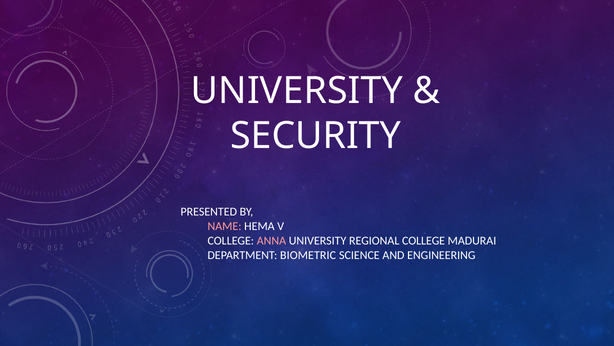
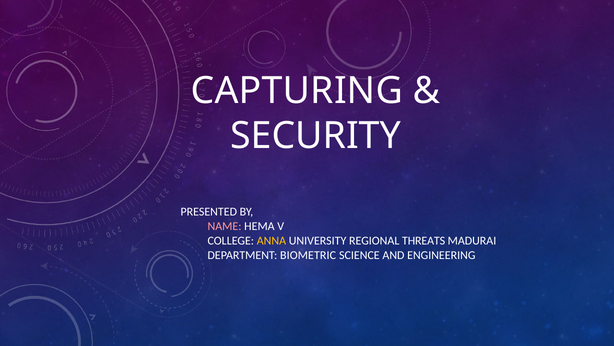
UNIVERSITY: UNIVERSITY -> CAPTURING (297, 91)
ANNA colour: pink -> yellow (271, 240)
REGIONAL COLLEGE: COLLEGE -> THREATS (424, 240)
